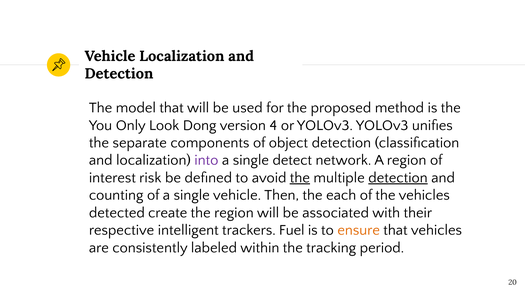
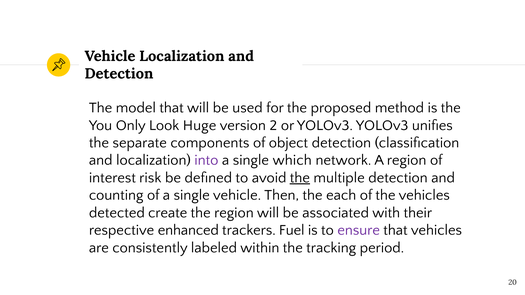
Dong: Dong -> Huge (200, 125)
4: 4 -> 2 (273, 125)
detect: detect -> which (292, 160)
detection underline: present -> none (398, 178)
intelligent: intelligent -> enhanced (188, 230)
ensure colour: orange -> purple (359, 230)
